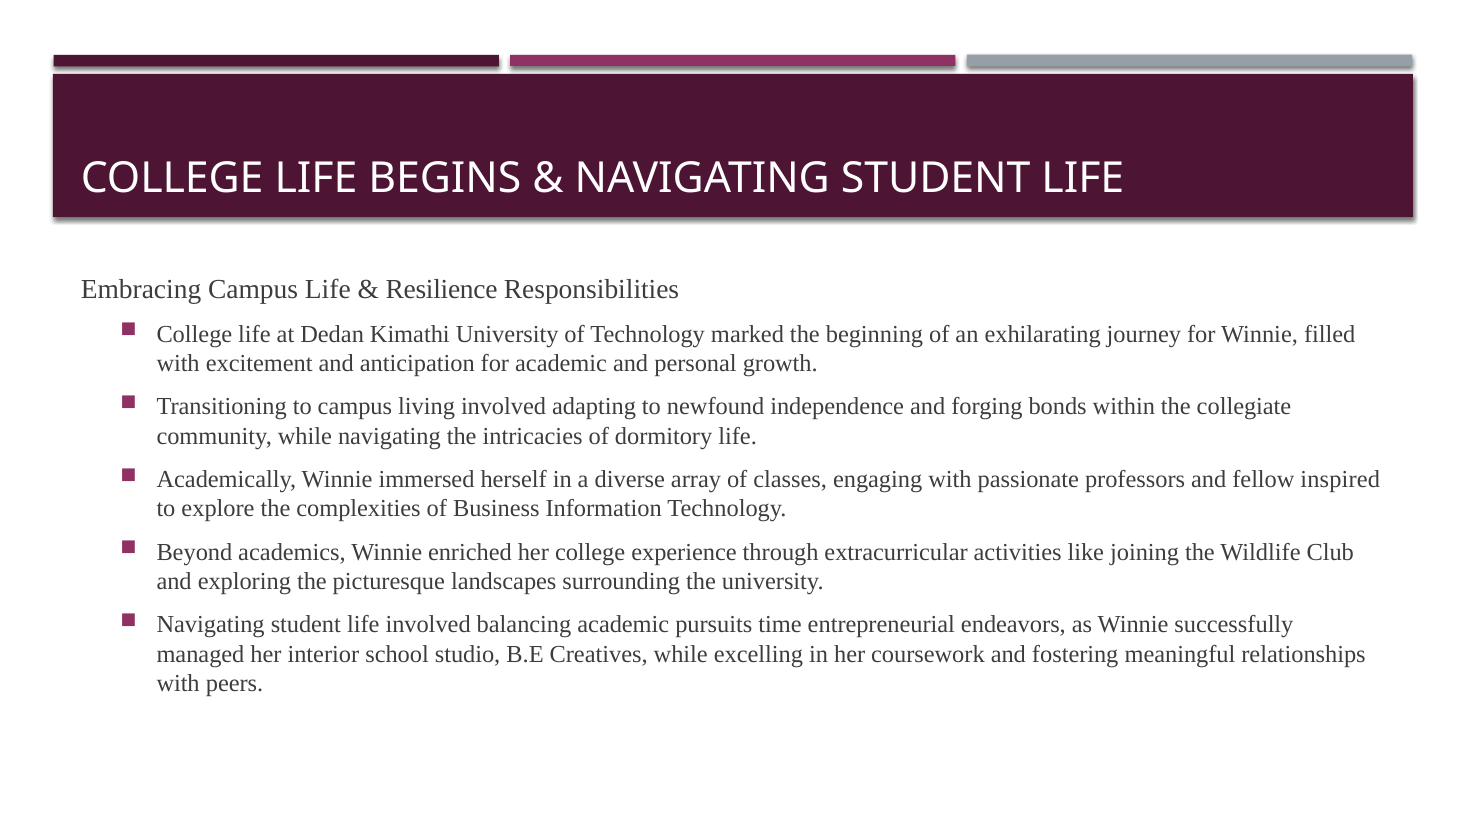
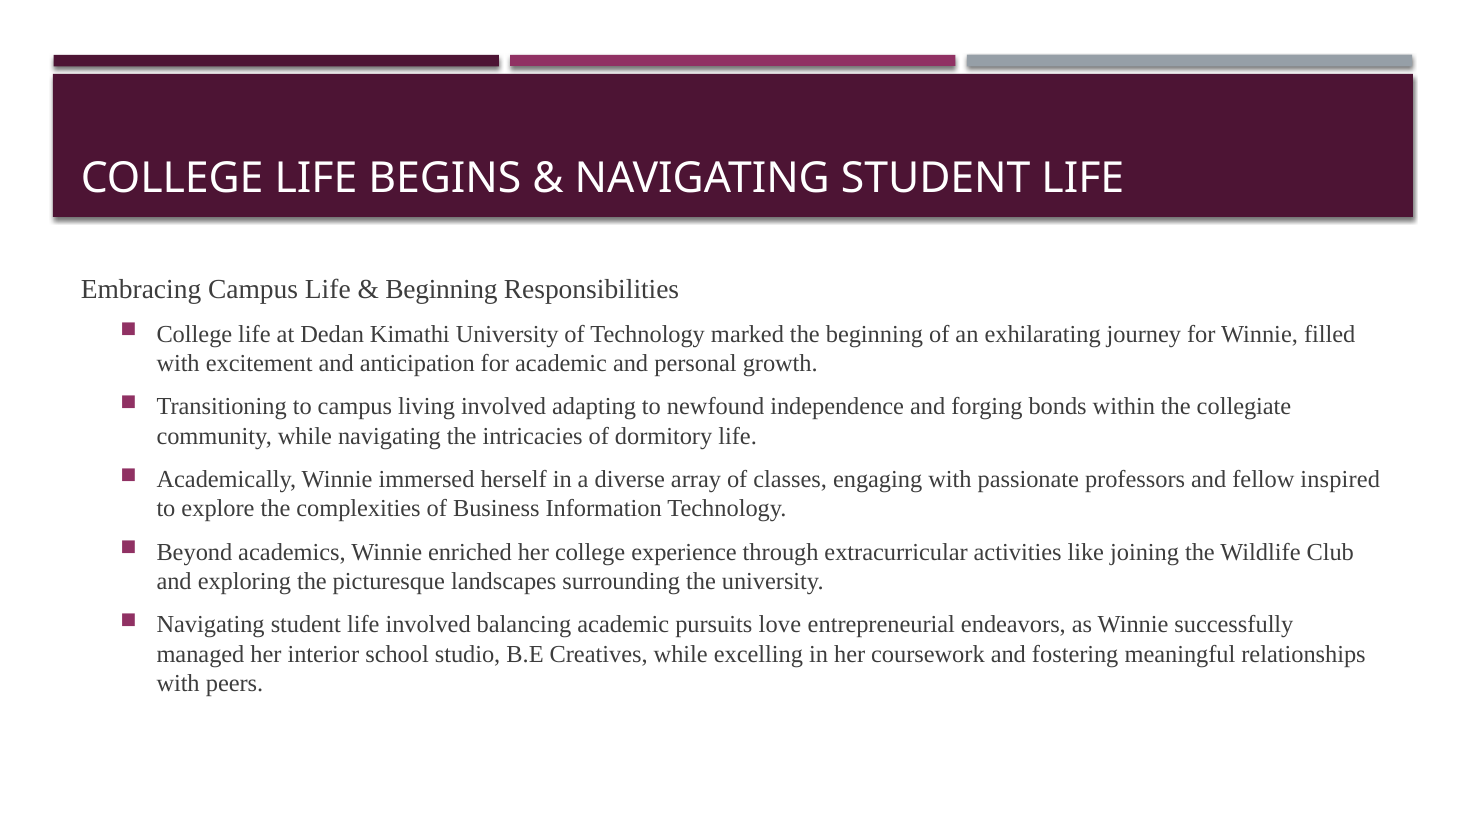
Resilience: Resilience -> Beginning (442, 289)
time: time -> love (780, 624)
